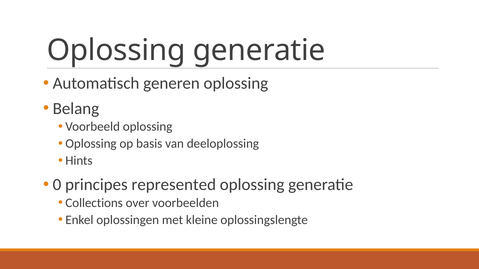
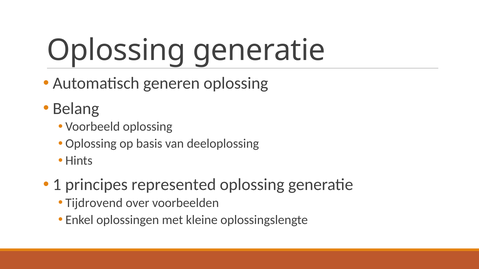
0: 0 -> 1 (57, 185)
Collections: Collections -> Tijdrovend (94, 203)
